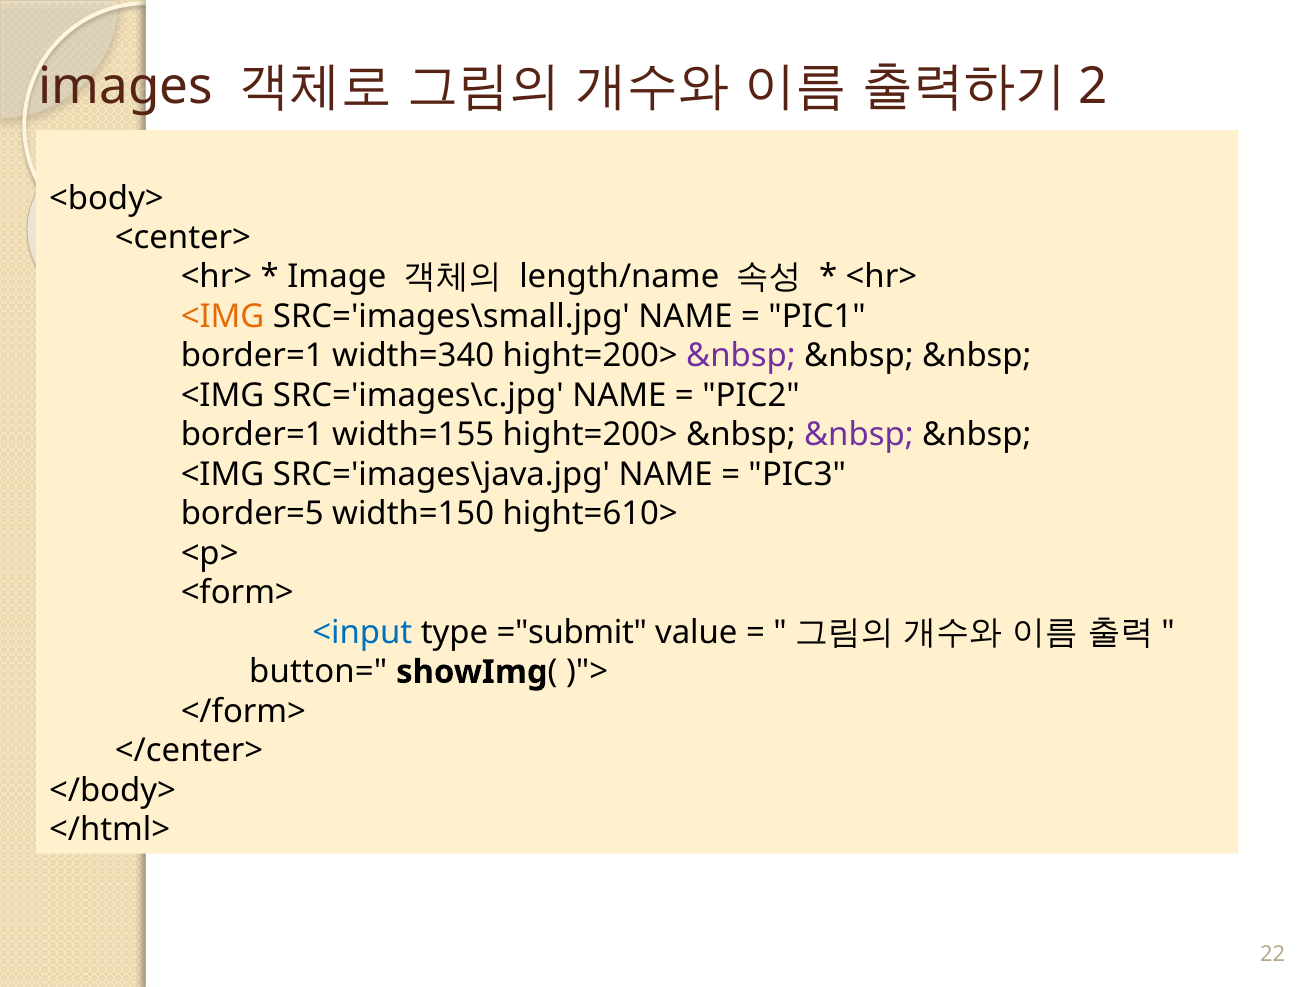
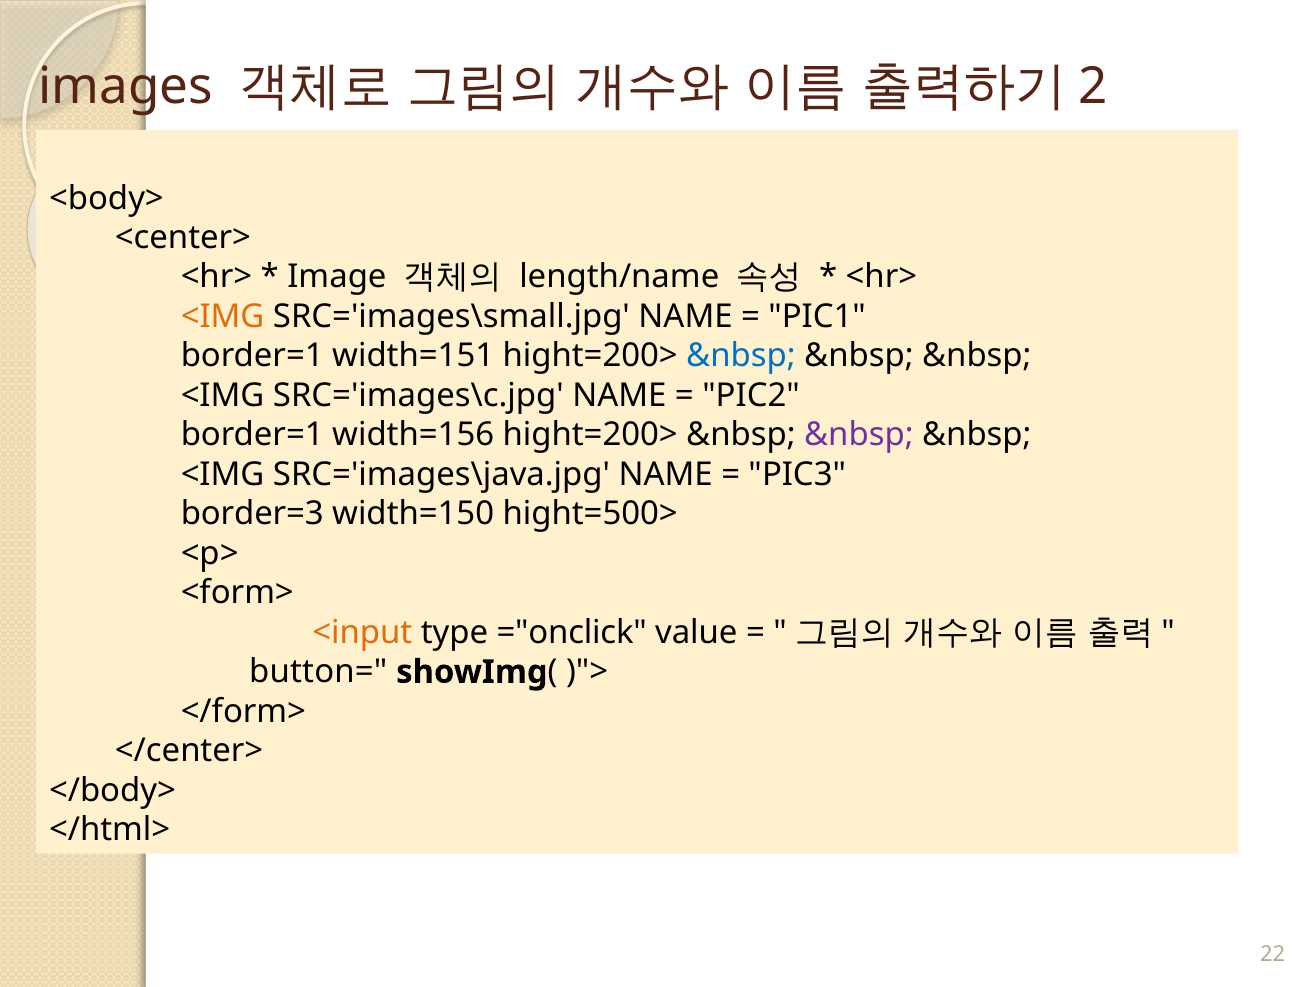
width=340: width=340 -> width=151 (413, 356)
&nbsp colour: purple -> blue (741, 356)
width=155: width=155 -> width=156 (413, 435)
border=5: border=5 -> border=3 (252, 514)
hight=610>: hight=610> -> hight=500> (590, 514)
<input colour: blue -> orange (362, 632)
="submit: ="submit -> ="onclick (572, 632)
